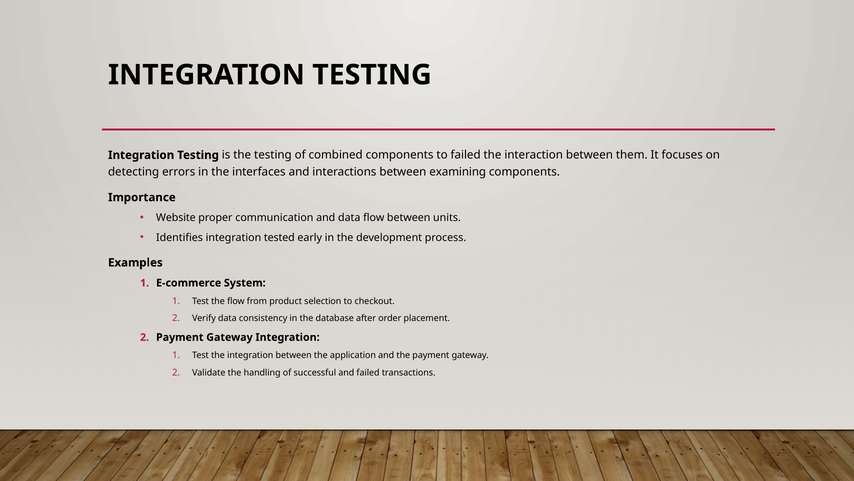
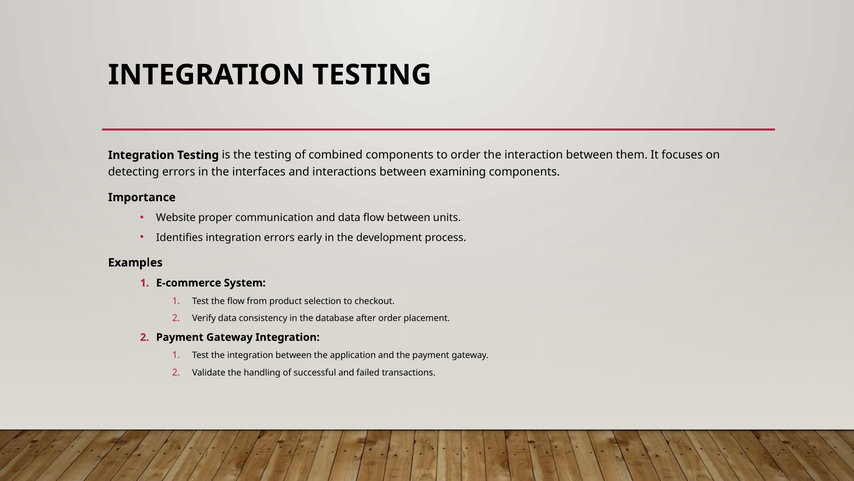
to failed: failed -> order (466, 155)
integration tested: tested -> errors (279, 237)
